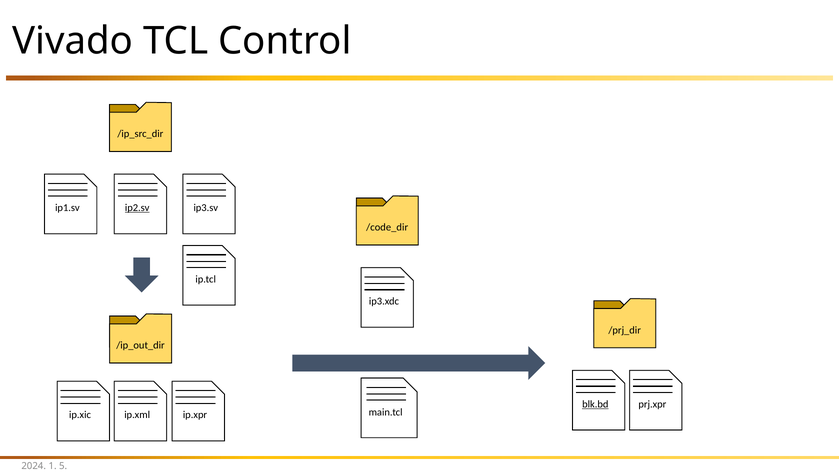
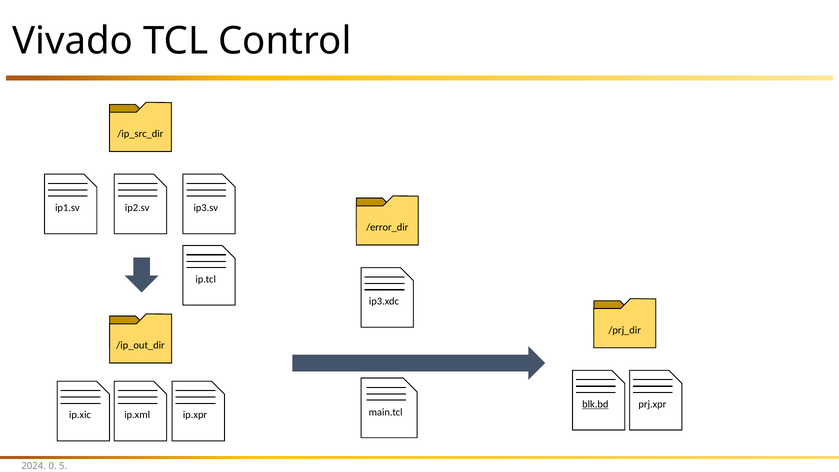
ip2.sv underline: present -> none (137, 208)
/code_dir: /code_dir -> /error_dir (387, 227)
1: 1 -> 0 (53, 466)
